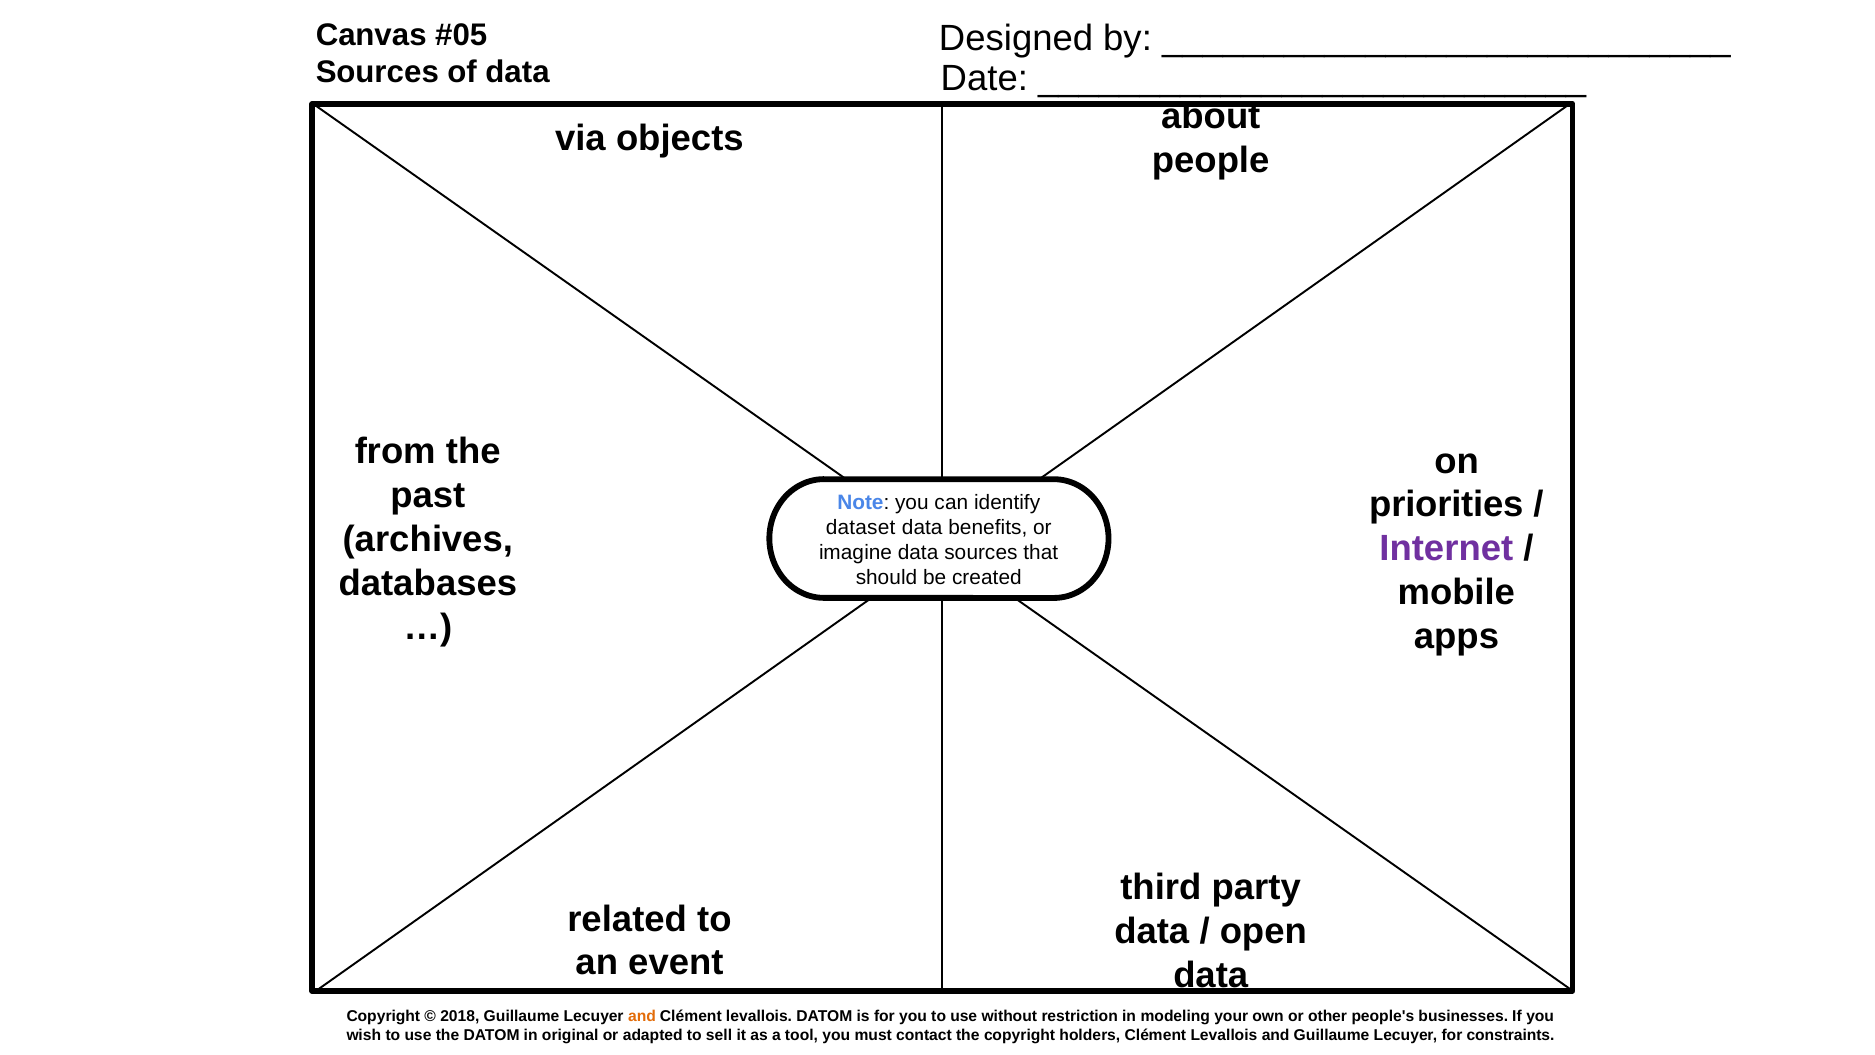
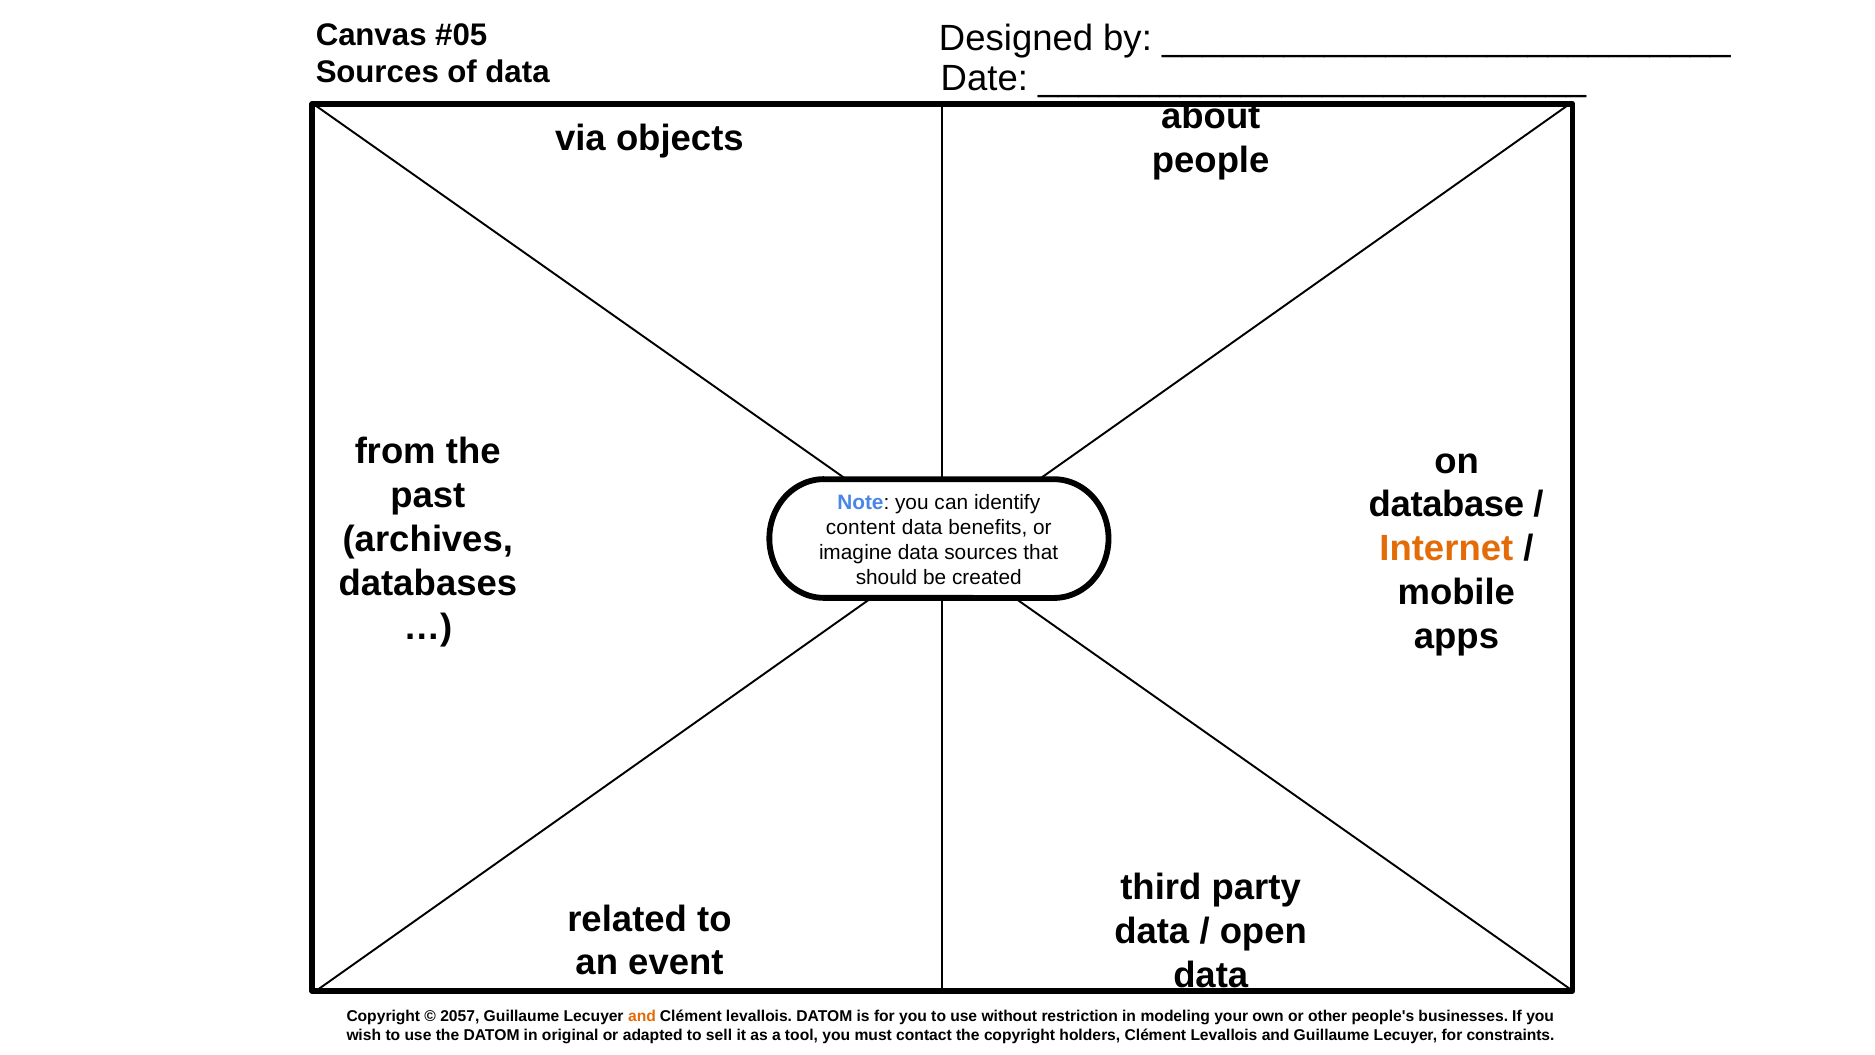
priorities: priorities -> database (1446, 505)
dataset: dataset -> content (861, 527)
Internet colour: purple -> orange (1446, 549)
2018: 2018 -> 2057 (460, 1016)
